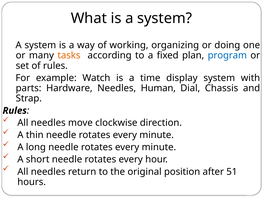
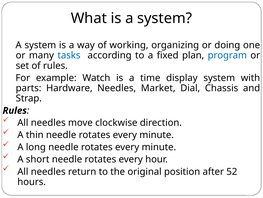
tasks colour: orange -> blue (69, 55)
Human: Human -> Market (158, 88)
51: 51 -> 52 (232, 171)
